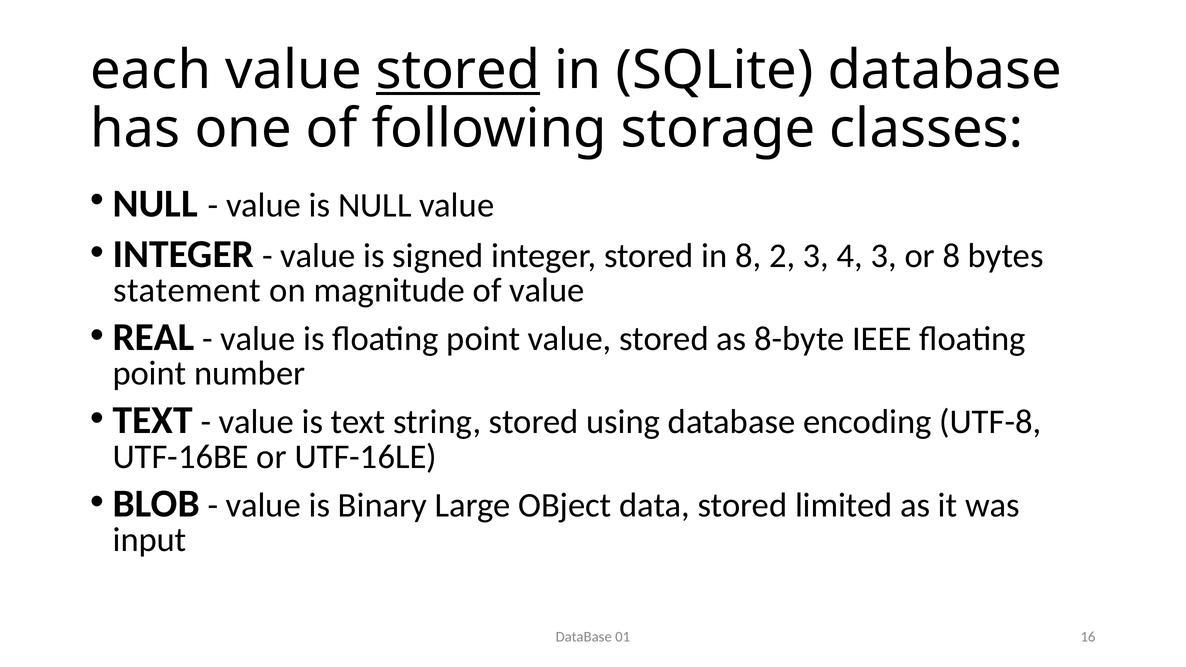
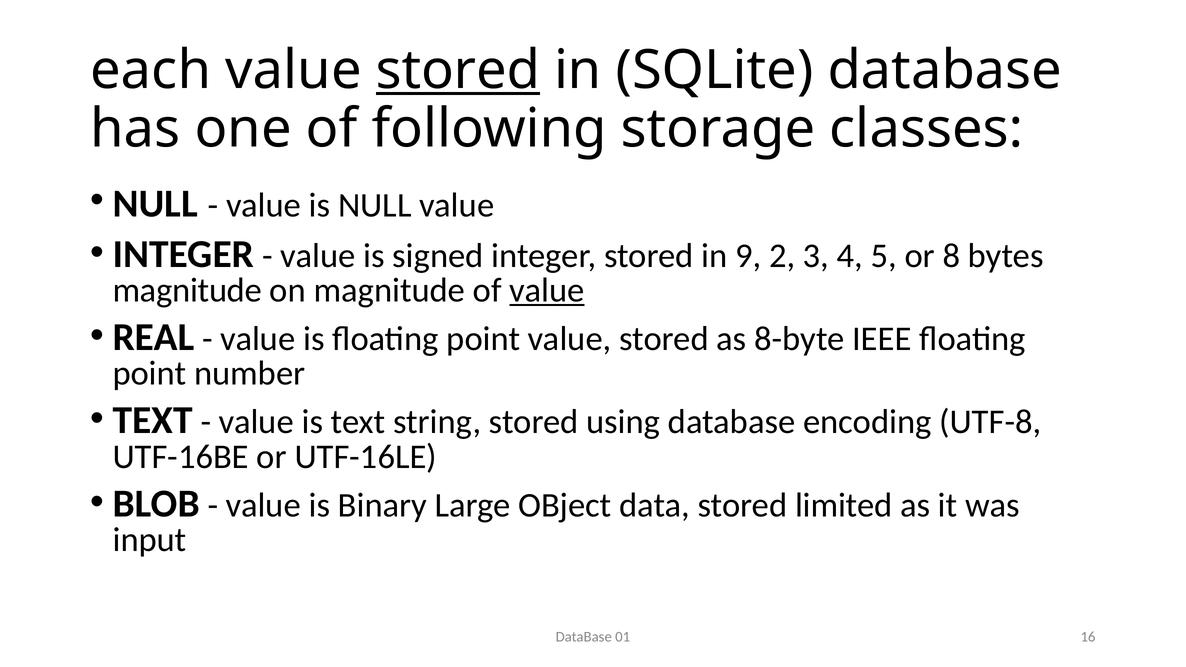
in 8: 8 -> 9 (748, 256)
4 3: 3 -> 5 (884, 256)
statement: statement -> magnitude (187, 290)
value underline: none -> present (547, 290)
